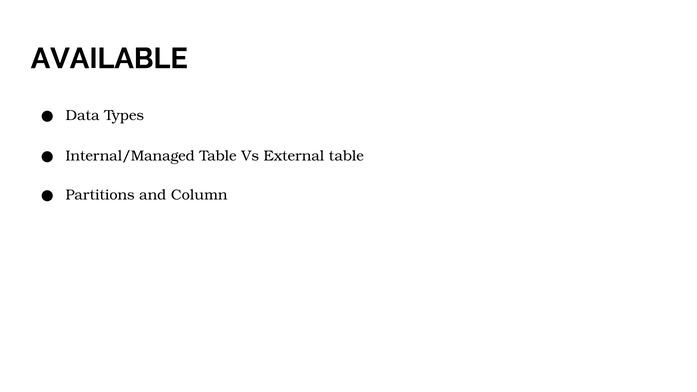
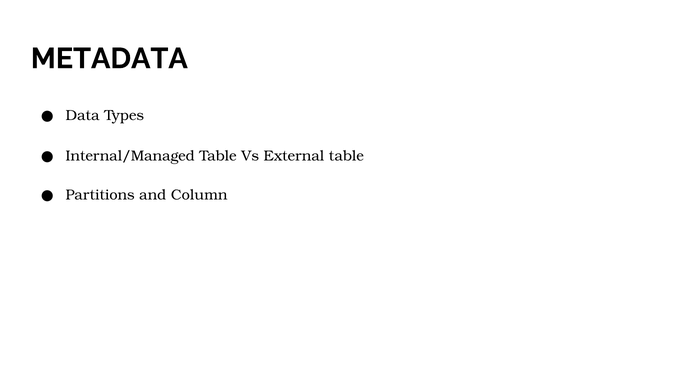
AVAILABLE: AVAILABLE -> METADATA (109, 59)
